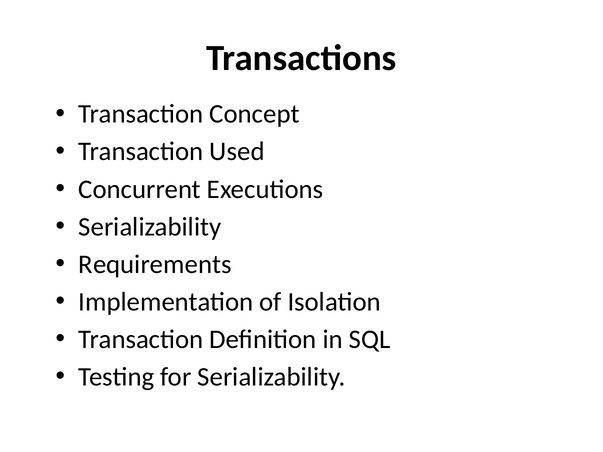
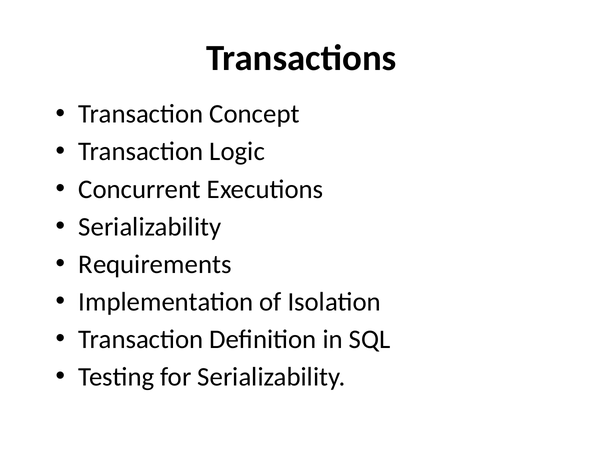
Used: Used -> Logic (237, 152)
